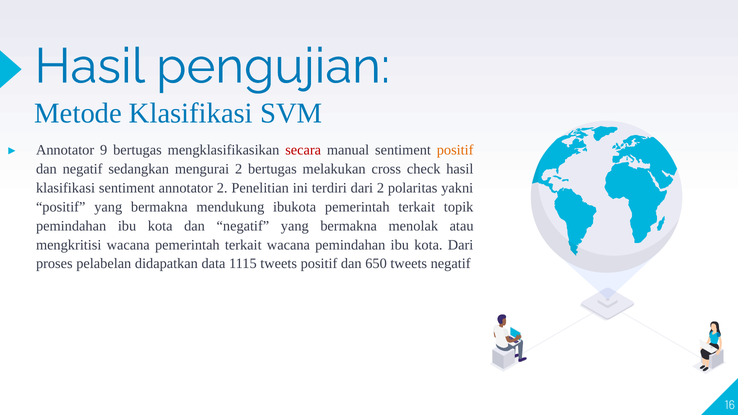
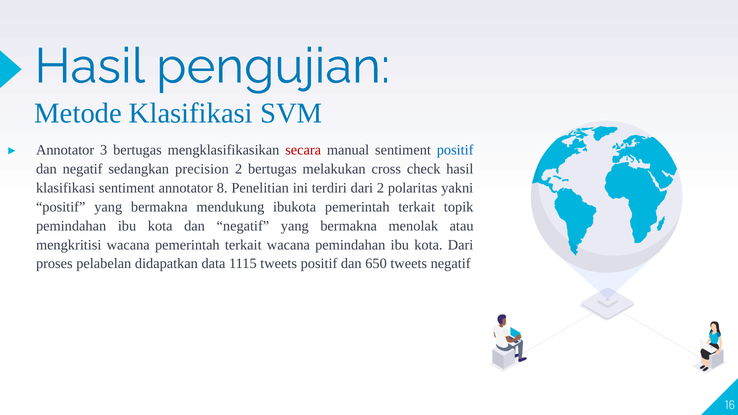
9: 9 -> 3 (104, 150)
positif colour: orange -> blue (455, 150)
mengurai: mengurai -> precision (202, 169)
annotator 2: 2 -> 8 (222, 188)
